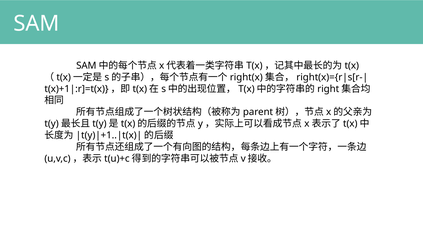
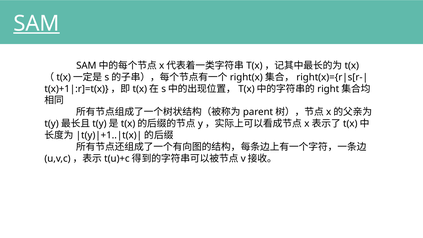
SAM underline: none -> present (37, 24)
